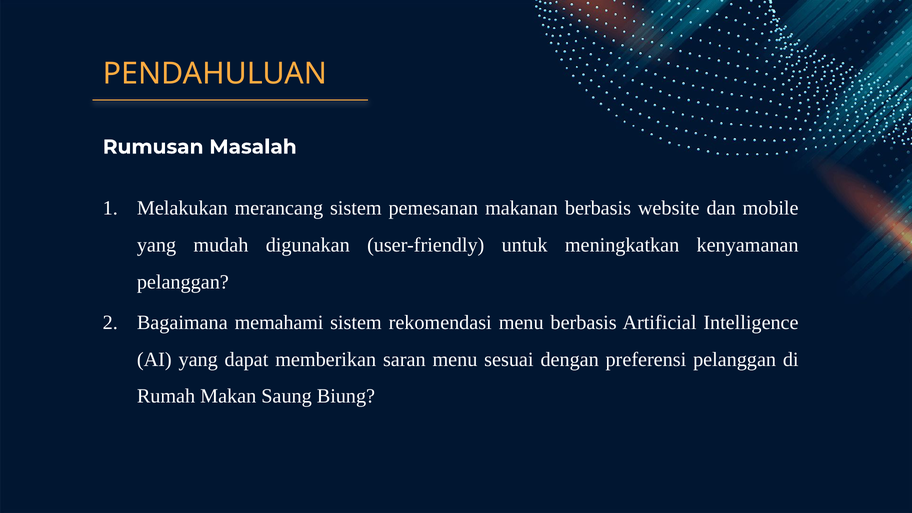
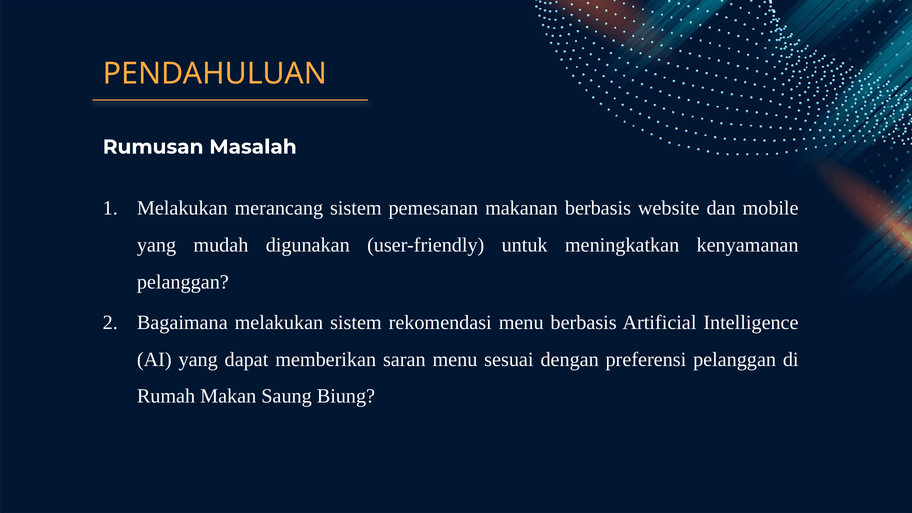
Bagaimana memahami: memahami -> melakukan (279, 322)
